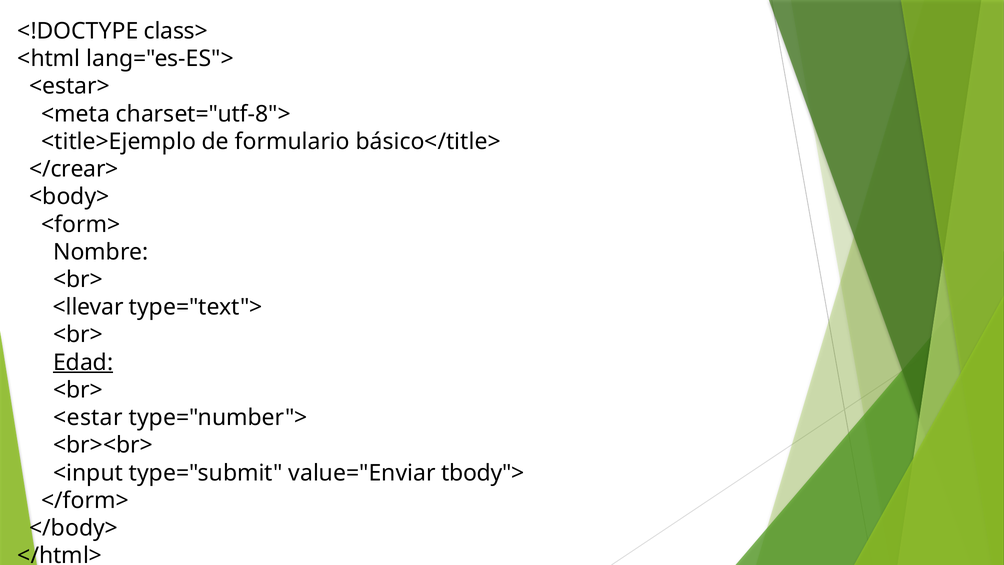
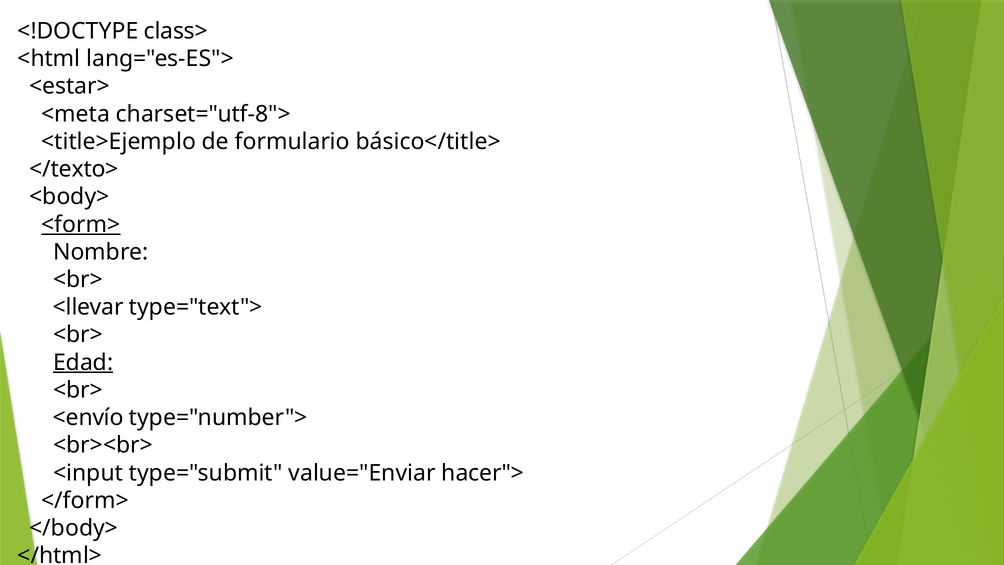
</crear>: </crear> -> </texto> (74, 169)
<form> underline: none -> present (81, 224)
<estar: <estar -> <envío (88, 418)
tbody">: tbody"> -> hacer"> (483, 473)
